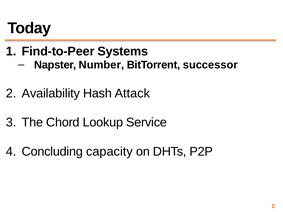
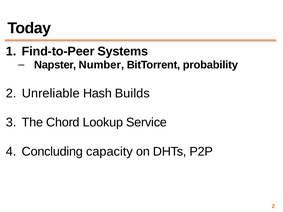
successor: successor -> probability (210, 65)
Availability: Availability -> Unreliable (51, 93)
Attack: Attack -> Builds (132, 93)
